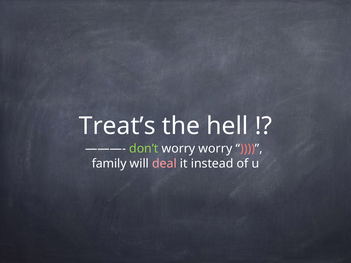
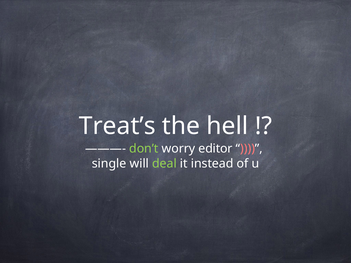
worry worry: worry -> editor (216, 149)
family: family -> single (109, 164)
deal colour: pink -> light green (164, 164)
